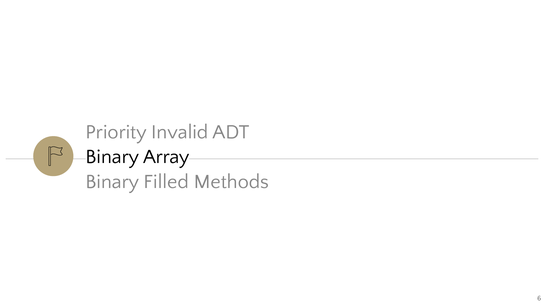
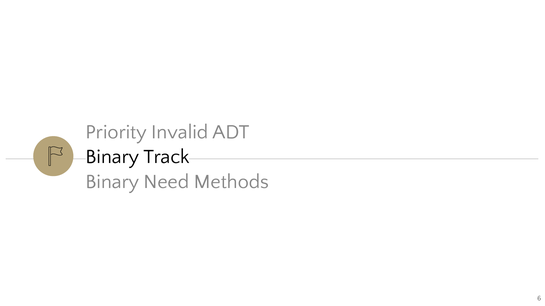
Array: Array -> Track (166, 157)
Filled: Filled -> Need (166, 182)
